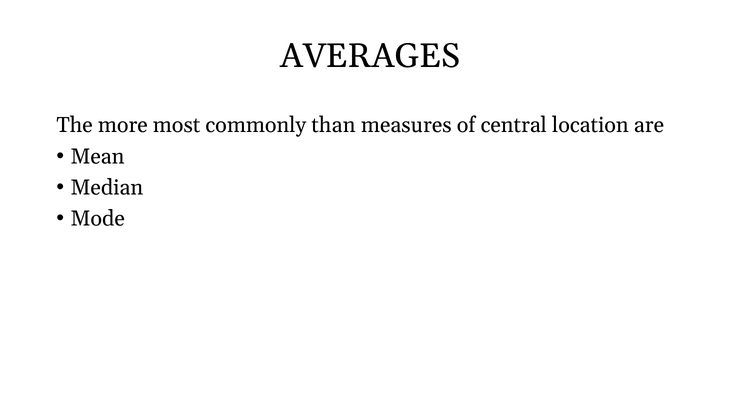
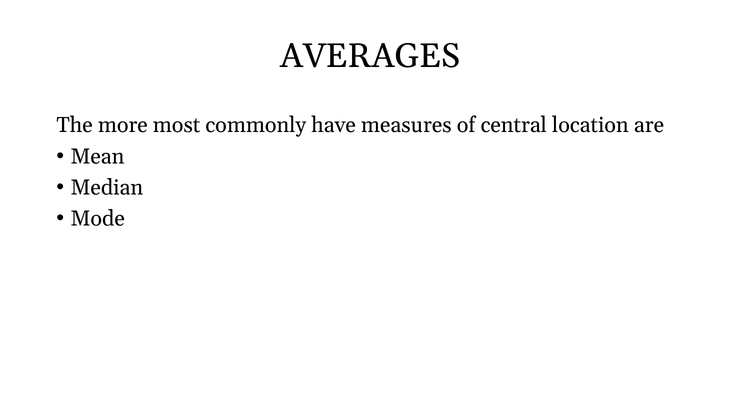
than: than -> have (334, 125)
